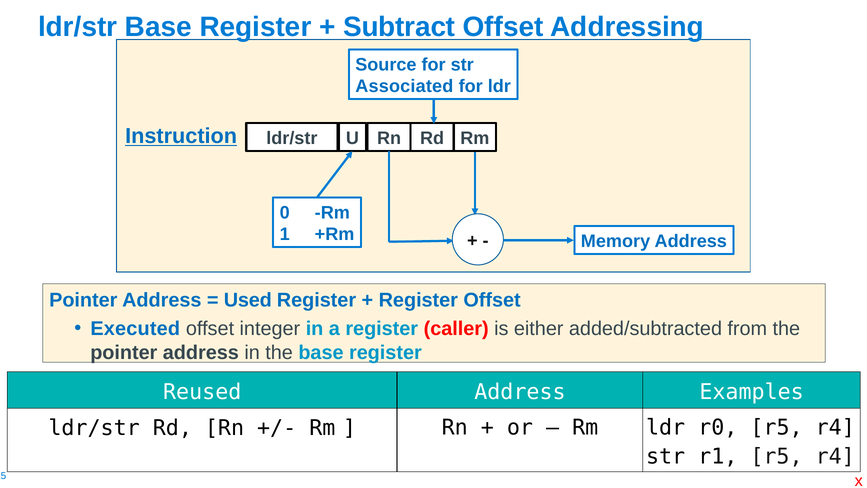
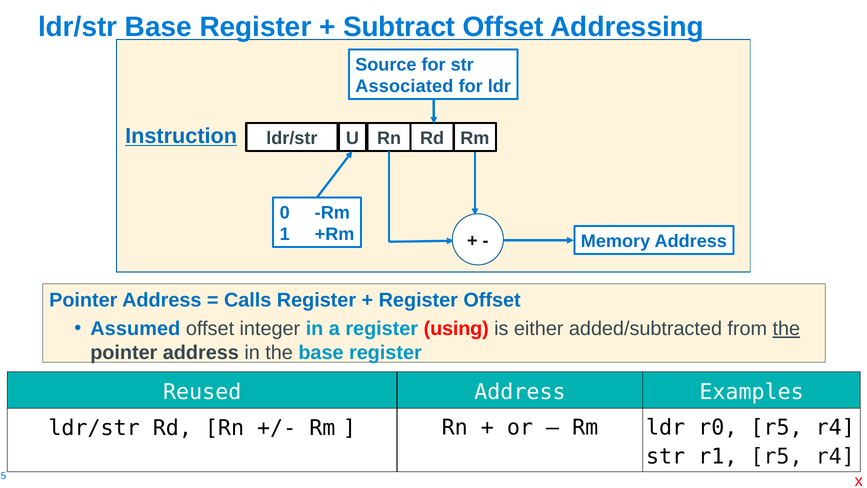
Used: Used -> Calls (248, 300)
Executed: Executed -> Assumed (135, 328)
caller: caller -> using (456, 328)
the underline: none -> present (786, 328)
